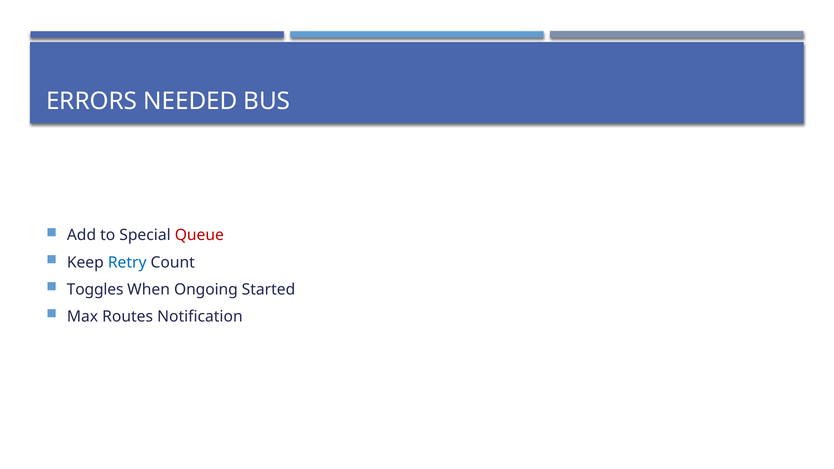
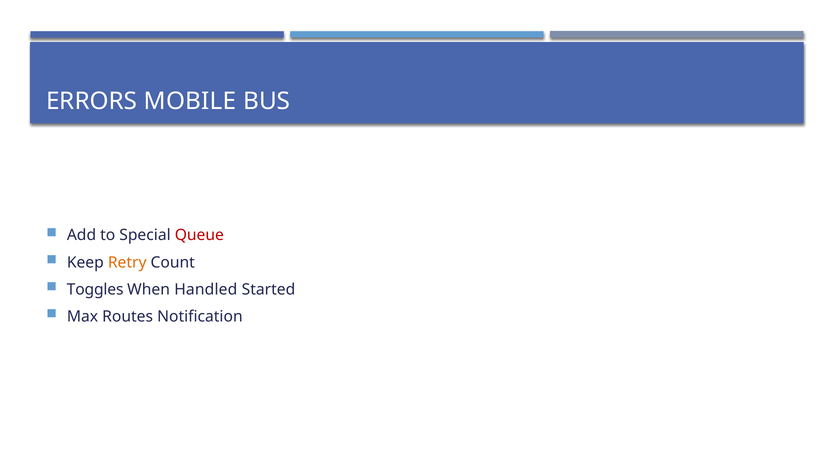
NEEDED: NEEDED -> MOBILE (190, 101)
Retry colour: blue -> orange (127, 262)
Ongoing: Ongoing -> Handled (206, 290)
